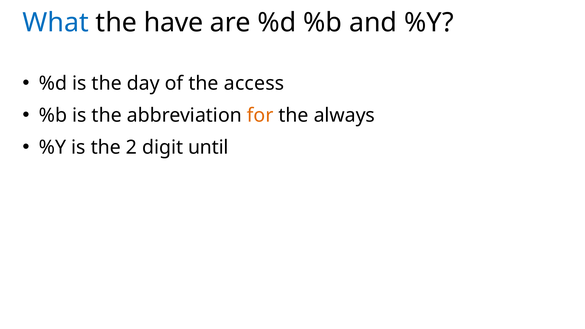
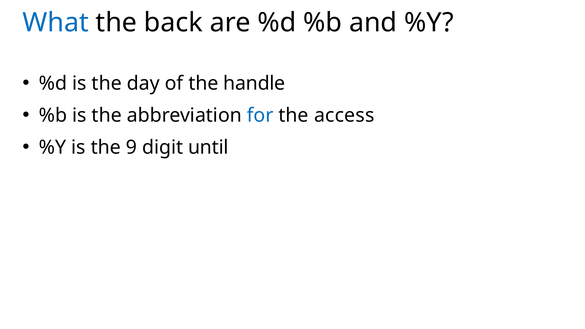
have: have -> back (173, 23)
access: access -> handle (254, 84)
for colour: orange -> blue (260, 115)
always: always -> access (344, 115)
2: 2 -> 9 (131, 147)
